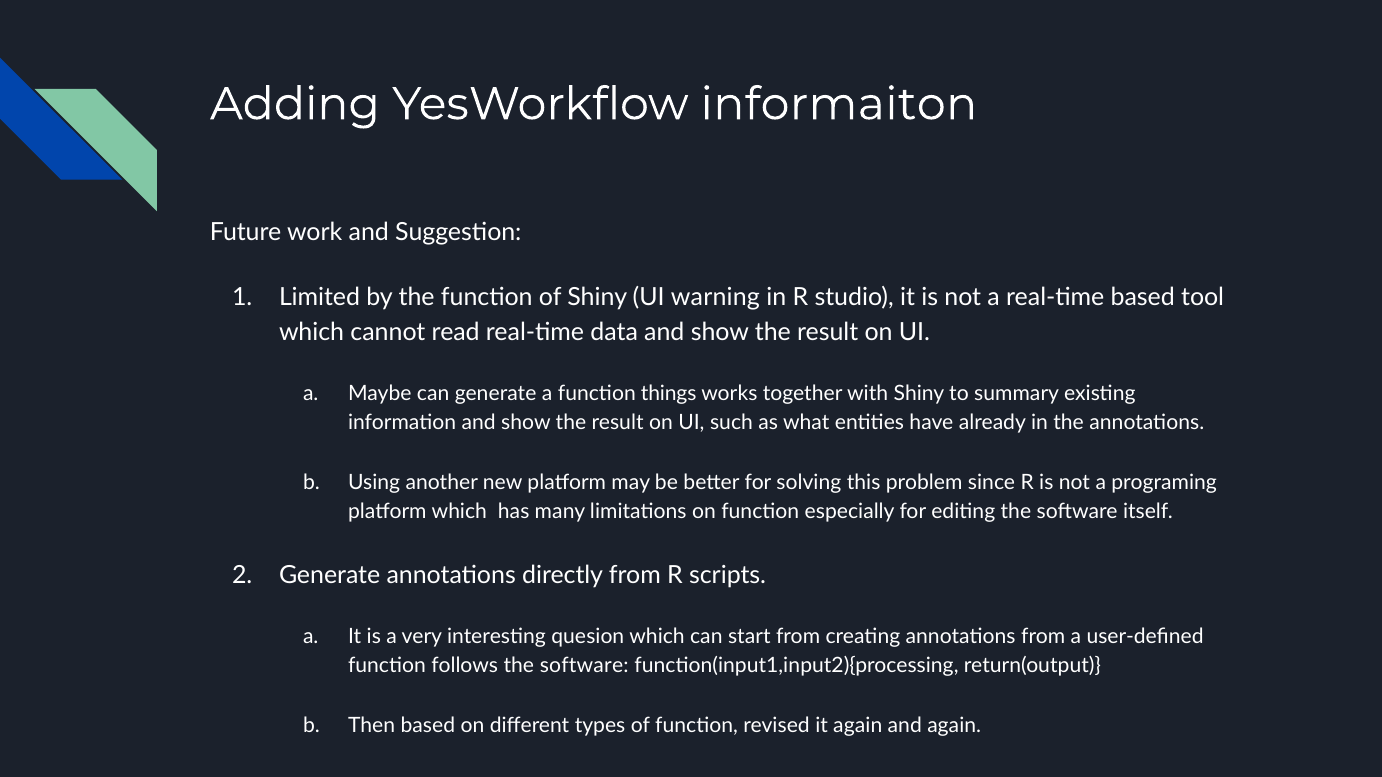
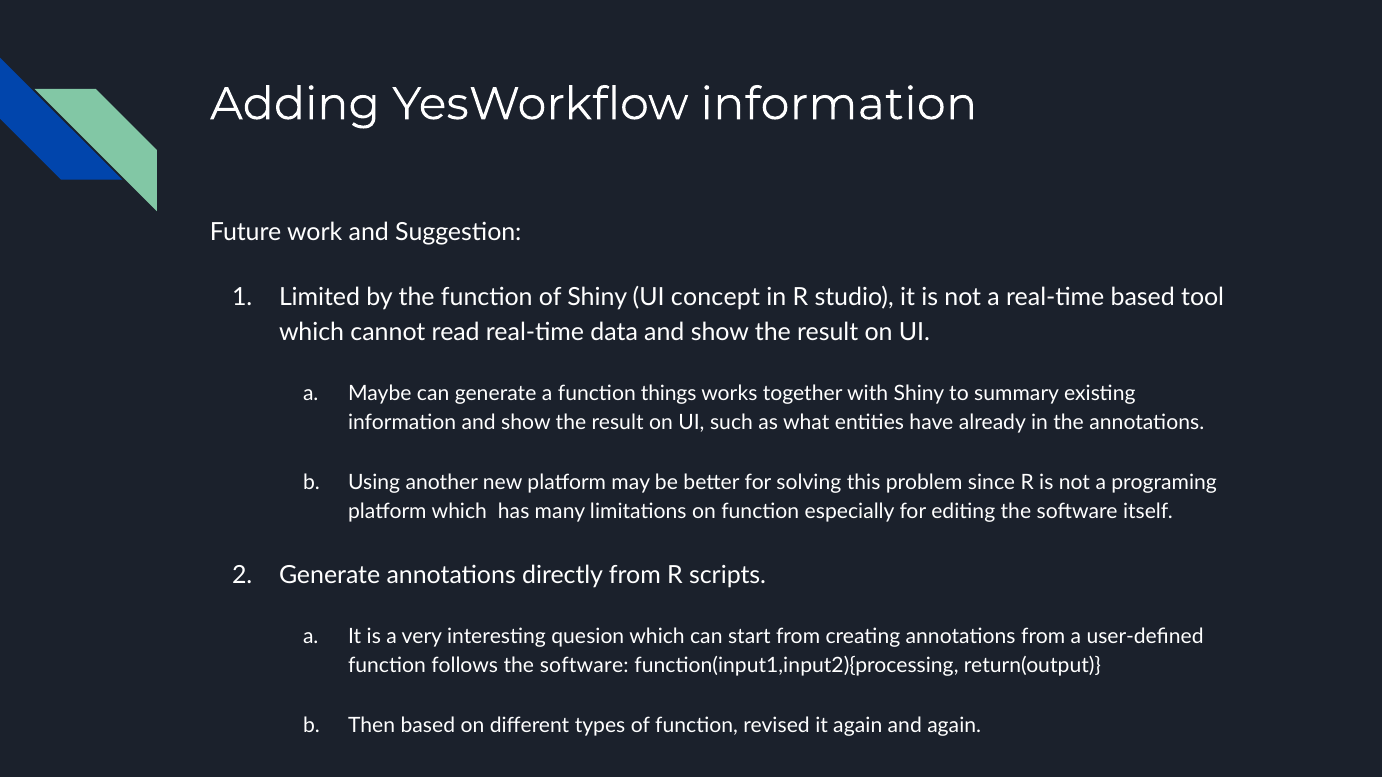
YesWorkflow informaiton: informaiton -> information (839, 104)
warning: warning -> concept (715, 298)
